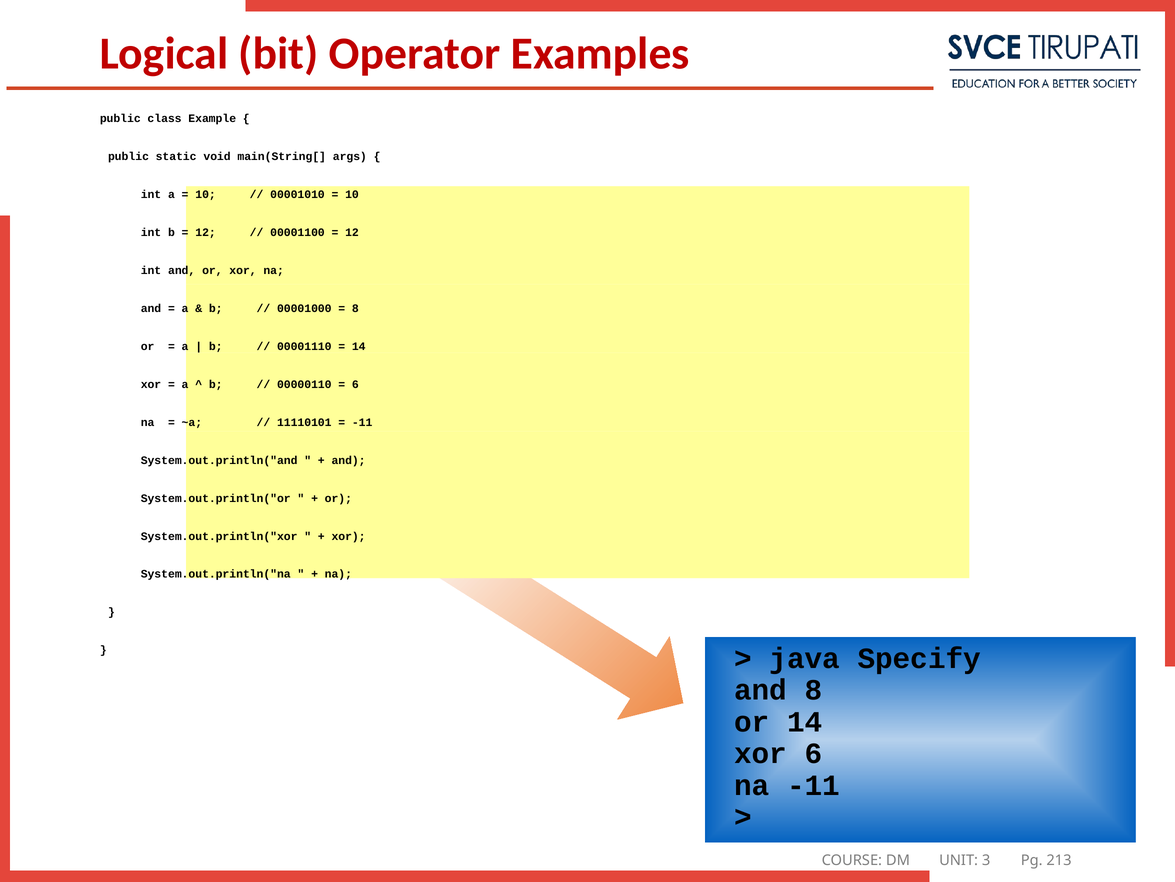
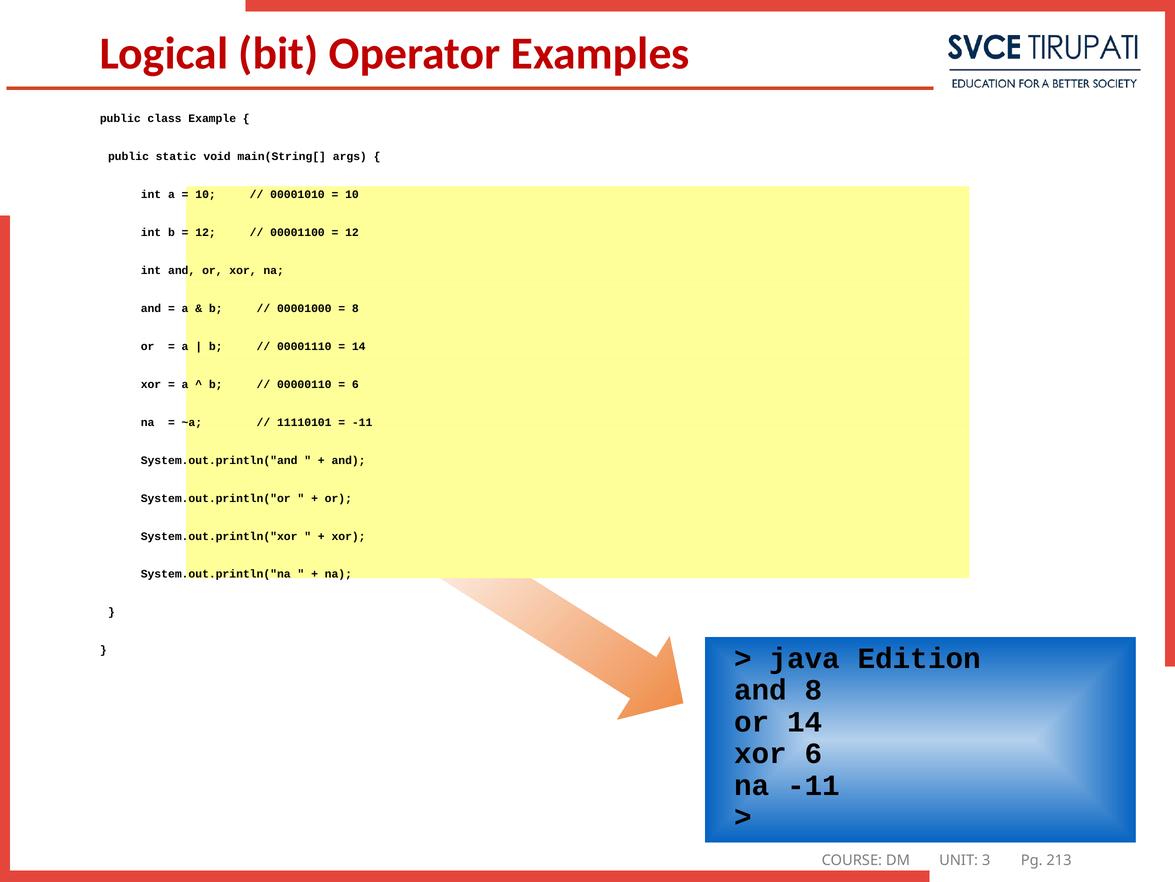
Specify: Specify -> Edition (919, 658)
